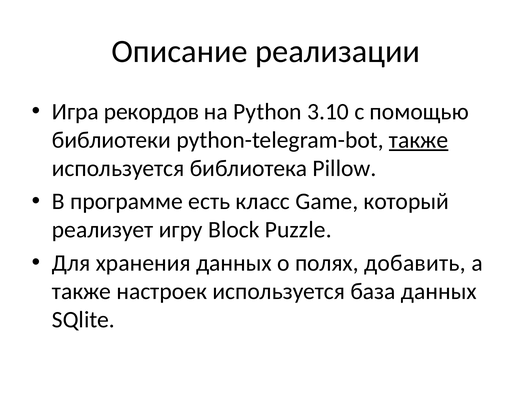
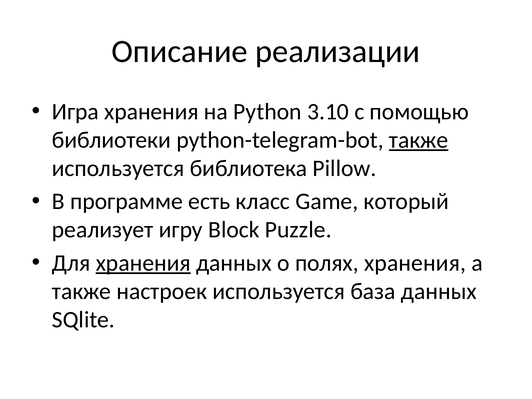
Игра рекордов: рекордов -> хранения (152, 112)
хранения underline: none -> present (143, 263)
полях добавить: добавить -> хранения (415, 263)
